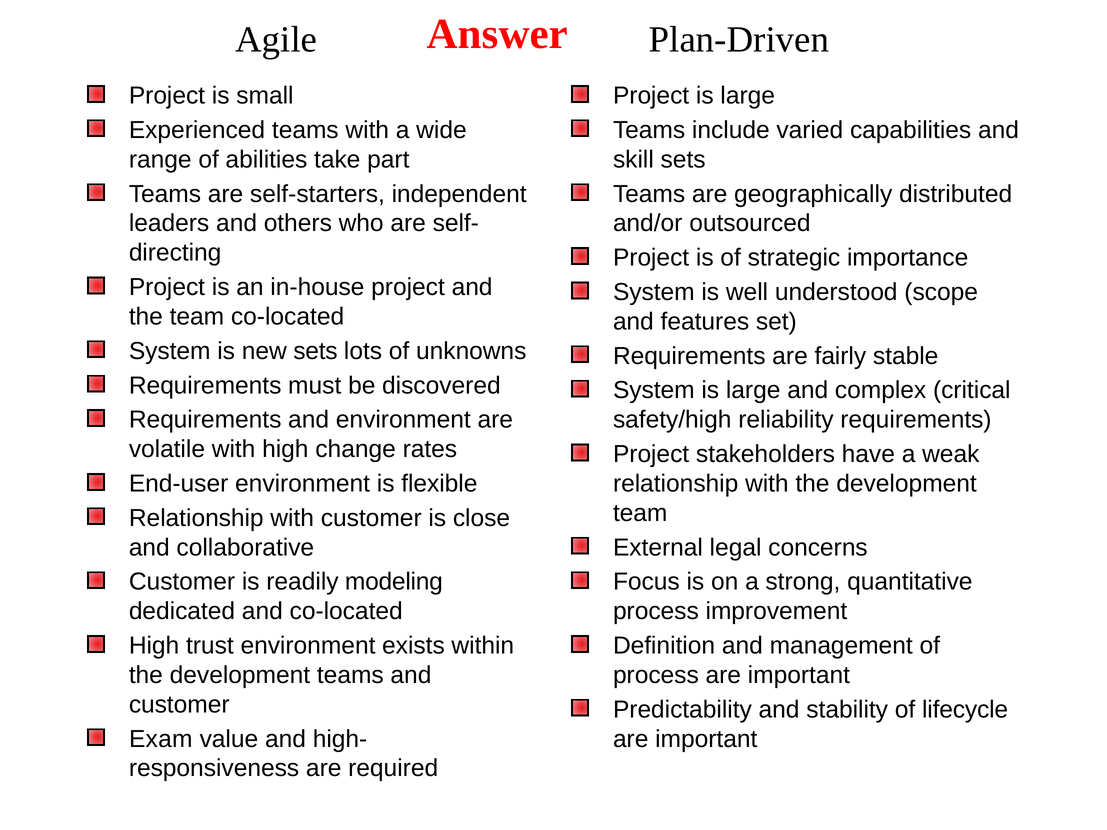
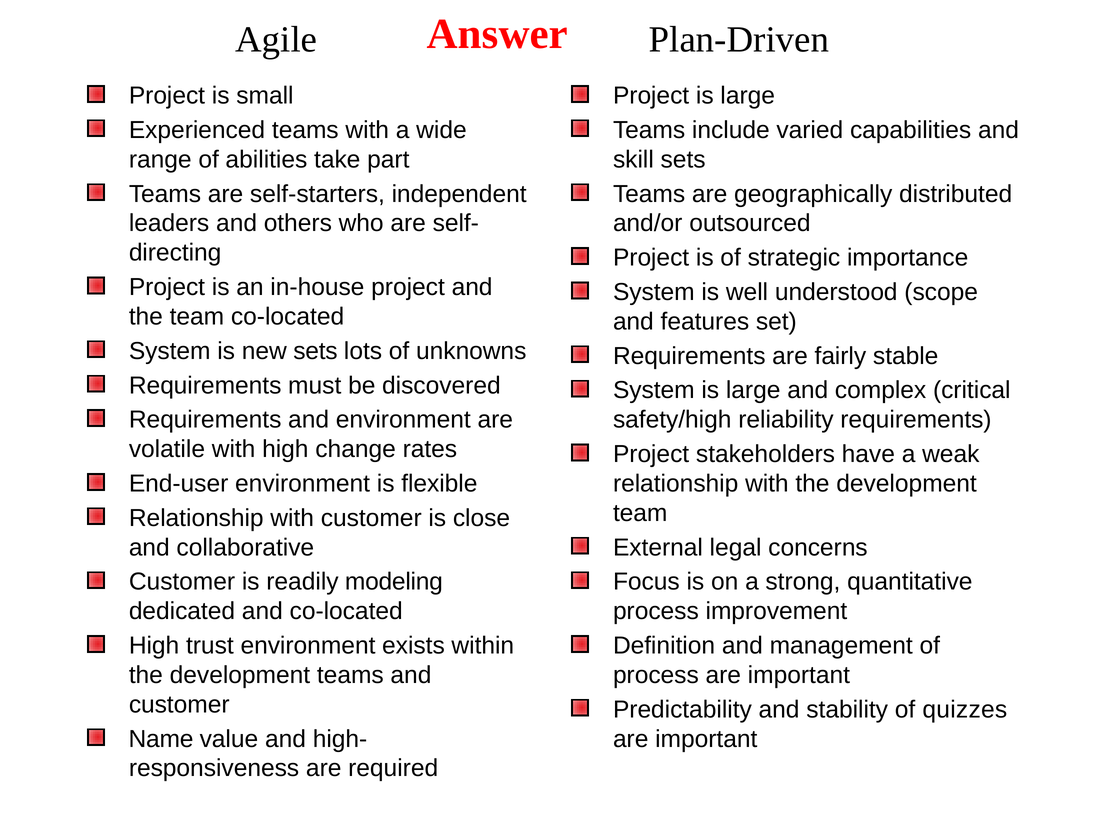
lifecycle: lifecycle -> quizzes (965, 710)
Exam: Exam -> Name (161, 739)
